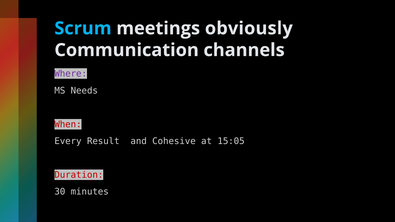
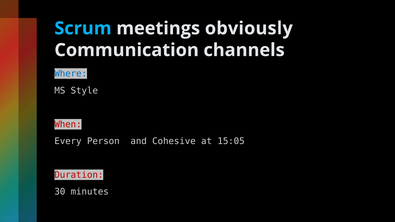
Where colour: purple -> blue (71, 74)
Needs: Needs -> Style (84, 91)
Result: Result -> Person (103, 141)
